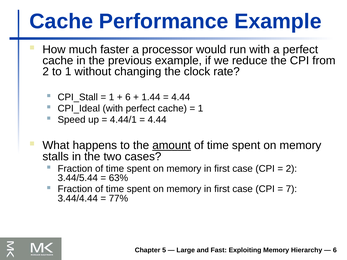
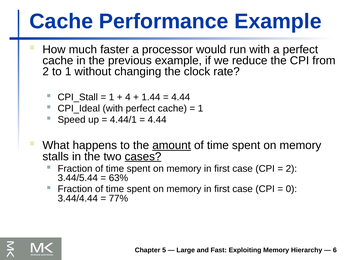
6: 6 -> 4 (128, 97)
cases underline: none -> present (143, 157)
7: 7 -> 0 (291, 189)
